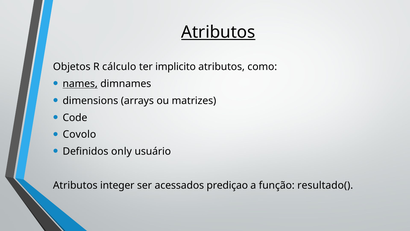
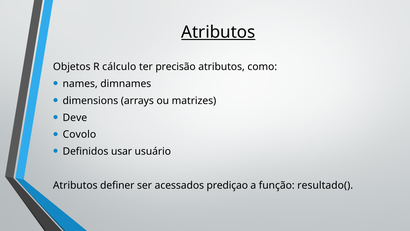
implicito: implicito -> precisão (176, 67)
names underline: present -> none (80, 84)
Code: Code -> Deve (75, 117)
only: only -> usar (122, 151)
integer: integer -> definer (117, 185)
